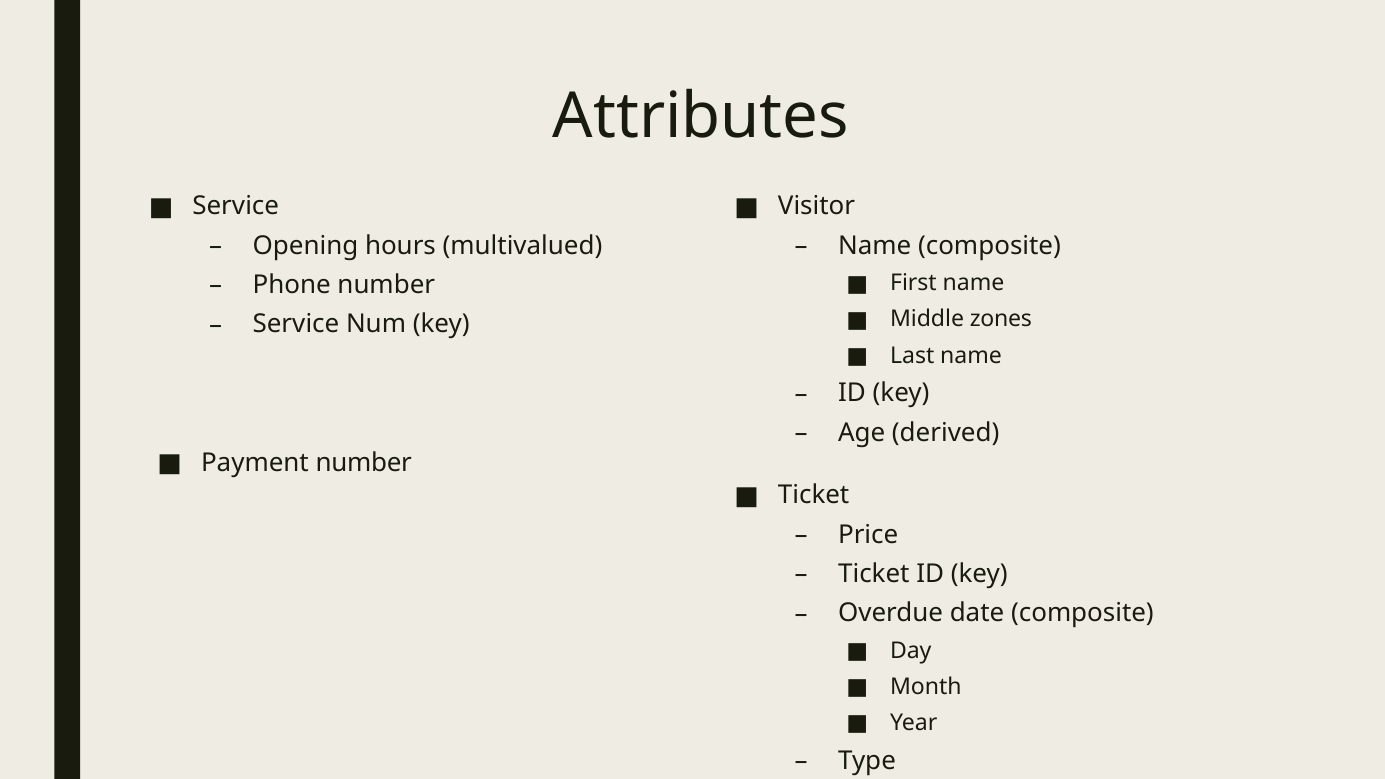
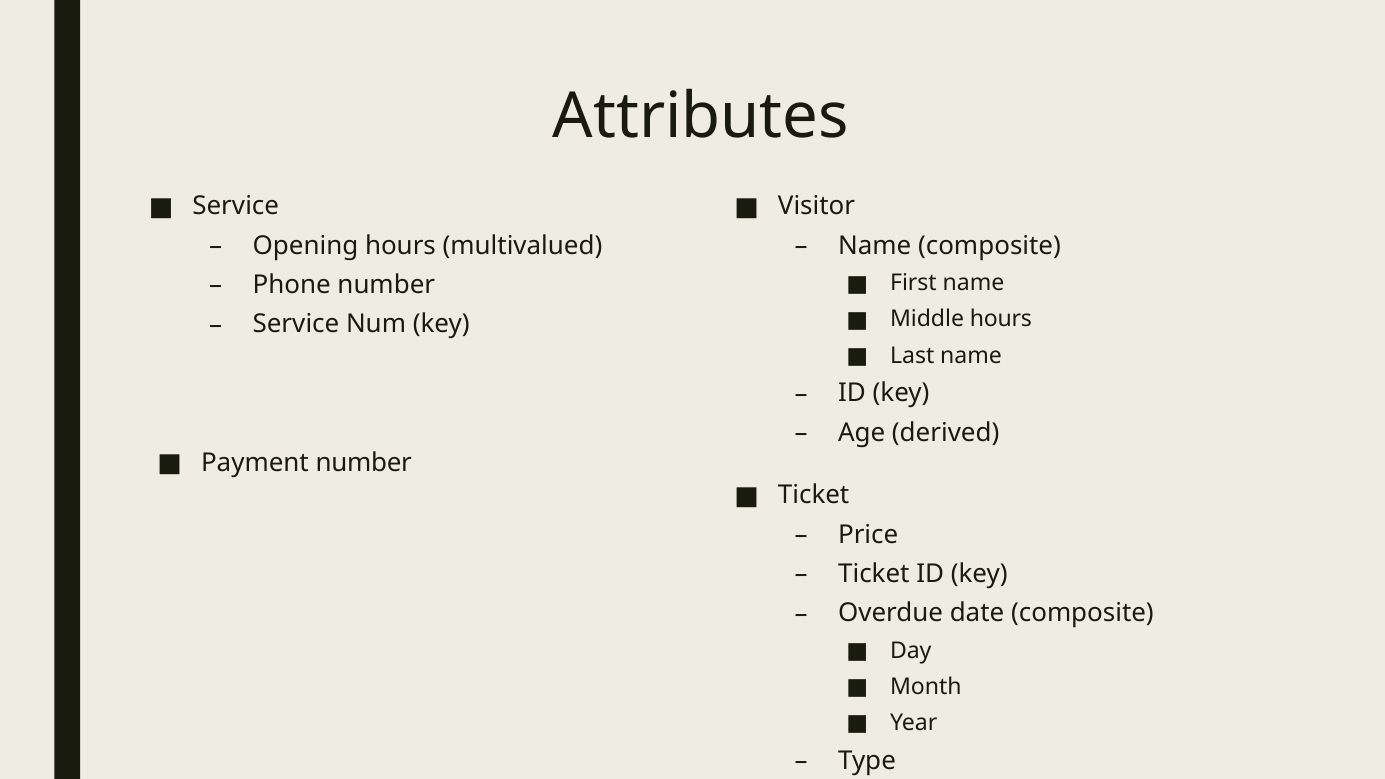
Middle zones: zones -> hours (1001, 319)
